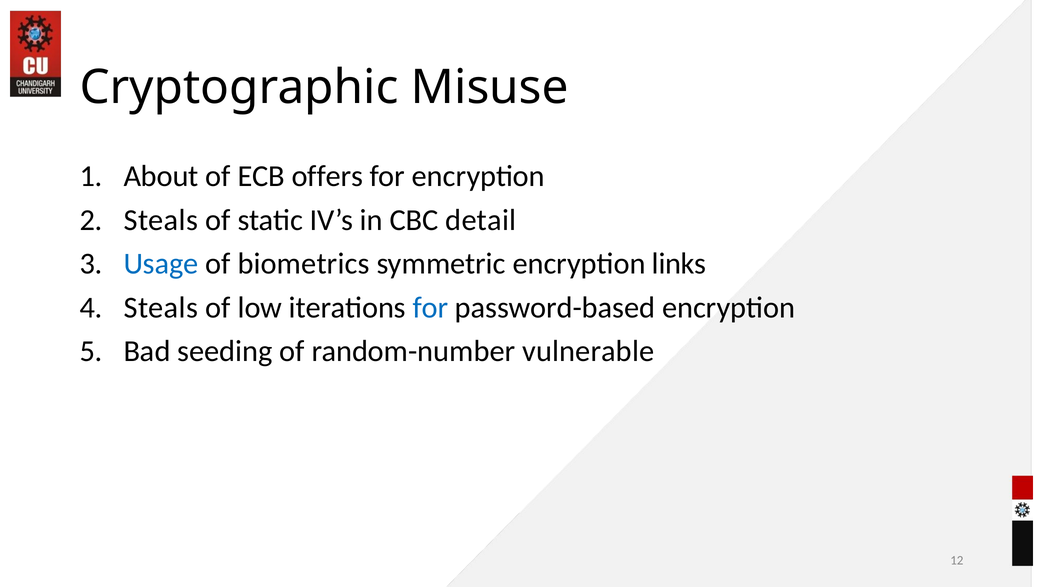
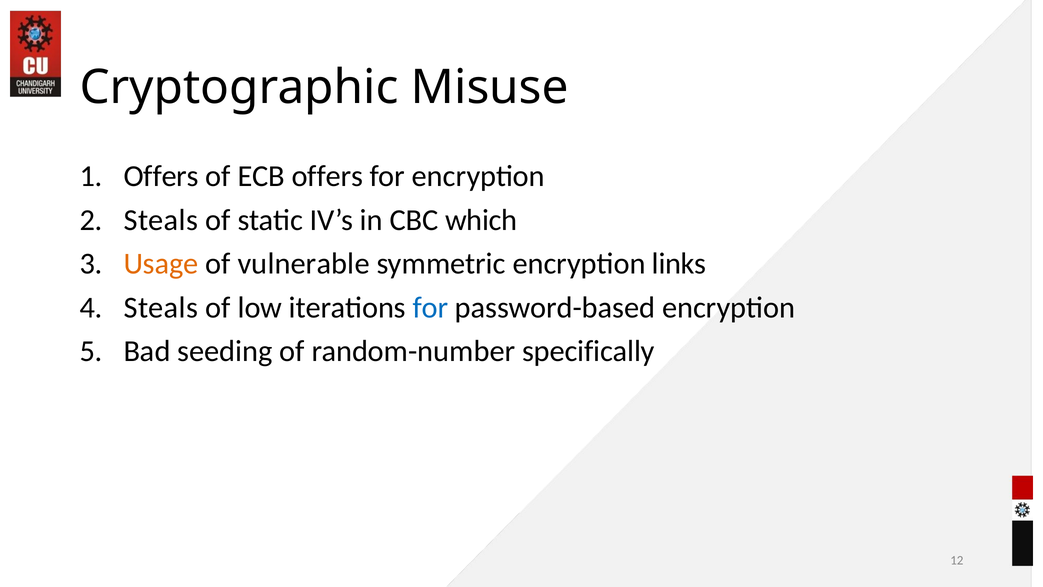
About: About -> Offers (161, 176)
detail: detail -> which (481, 220)
Usage colour: blue -> orange (161, 264)
biometrics: biometrics -> vulnerable (304, 264)
vulnerable: vulnerable -> specifically (588, 351)
